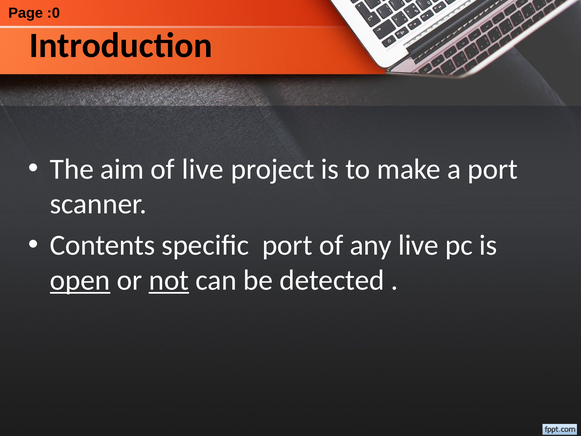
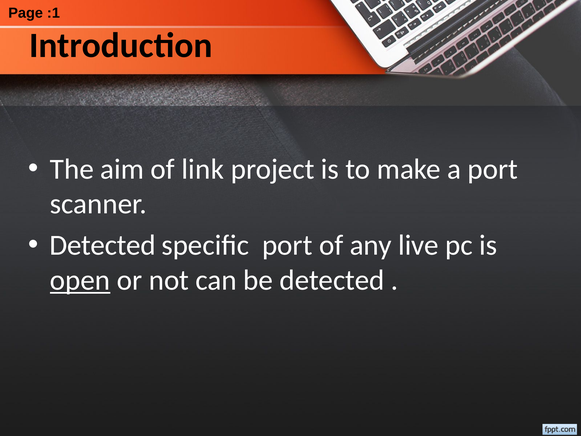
:0: :0 -> :1 (53, 13)
of live: live -> link (203, 169)
Contents: Contents -> Detected (103, 245)
not underline: present -> none (169, 280)
